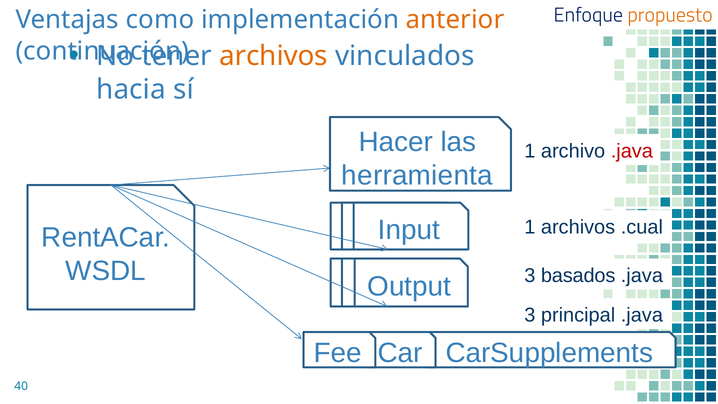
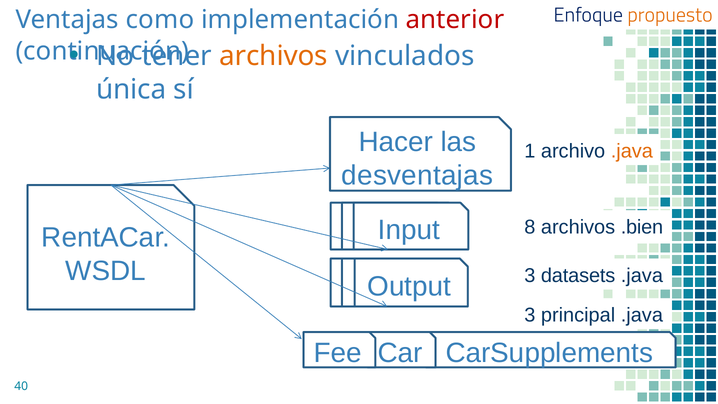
anterior colour: orange -> red (455, 20)
hacia: hacia -> única (131, 89)
.java colour: red -> orange (632, 151)
herramienta: herramienta -> desventajas (417, 176)
1: 1 -> 8 (530, 227)
.cual: .cual -> .bien (642, 227)
basados: basados -> datasets (578, 275)
